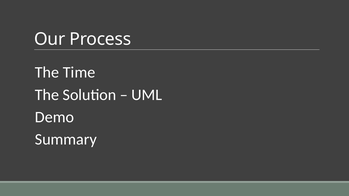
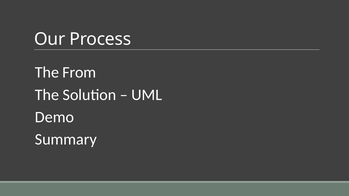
Time: Time -> From (79, 73)
